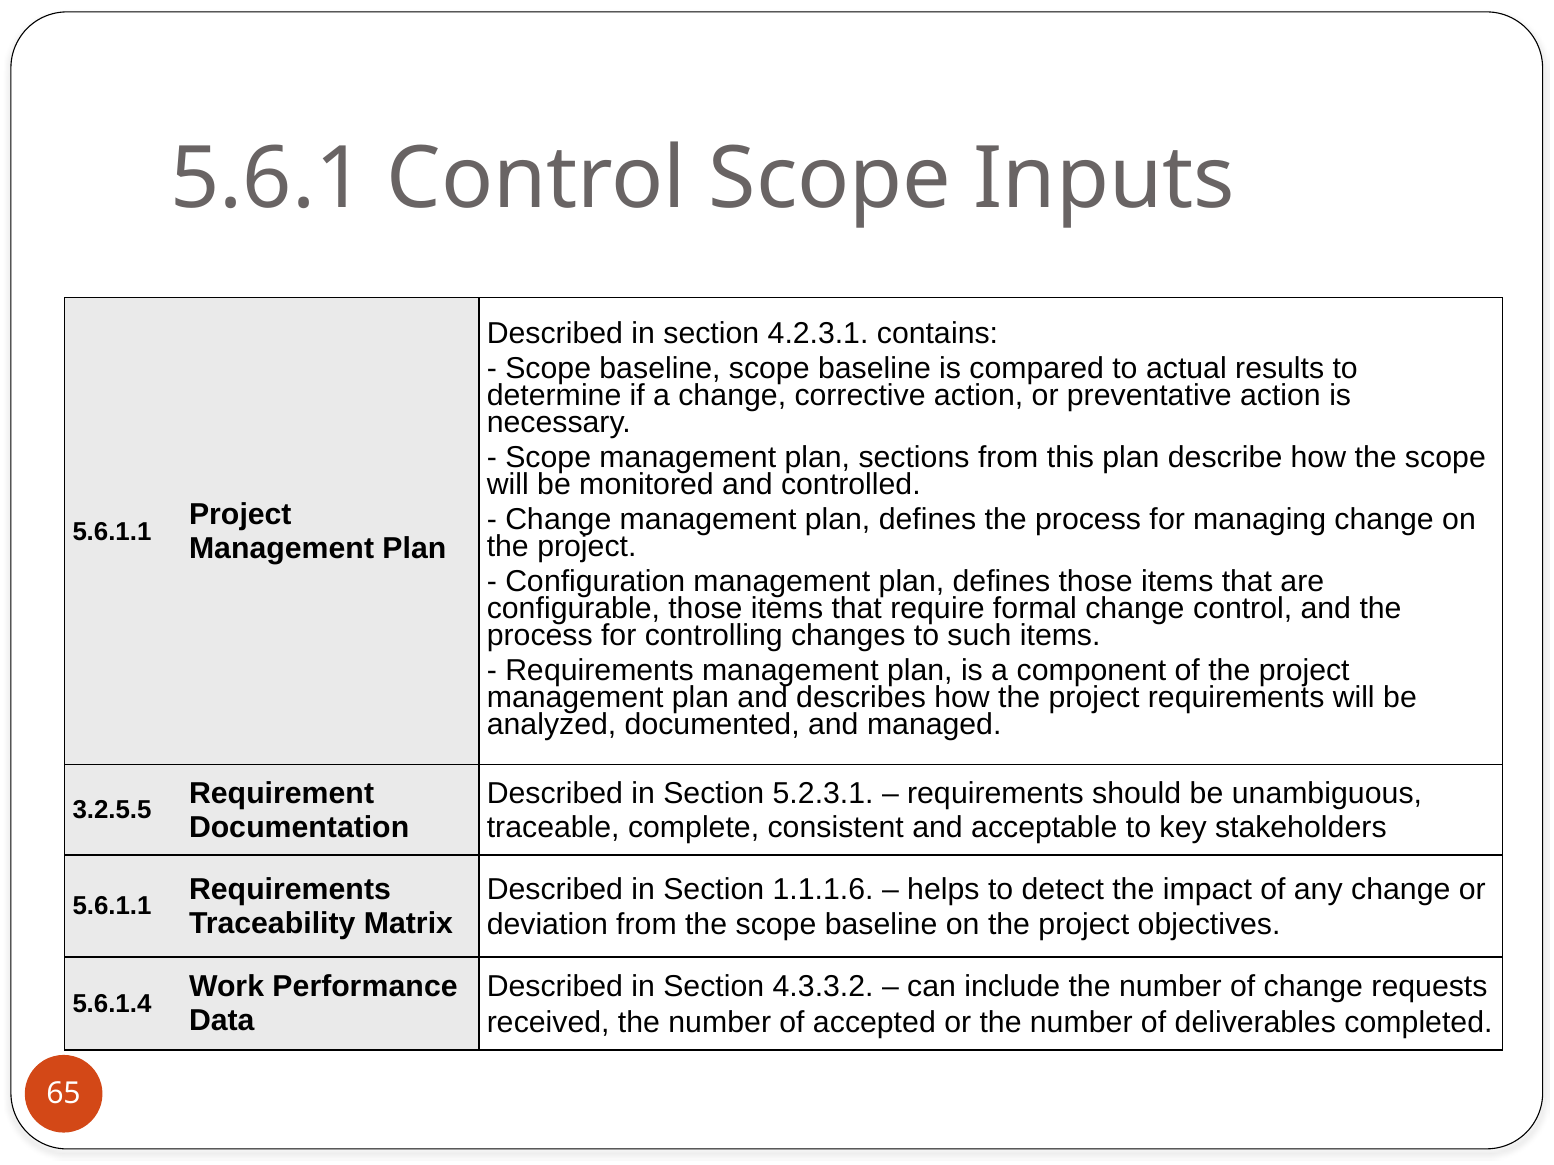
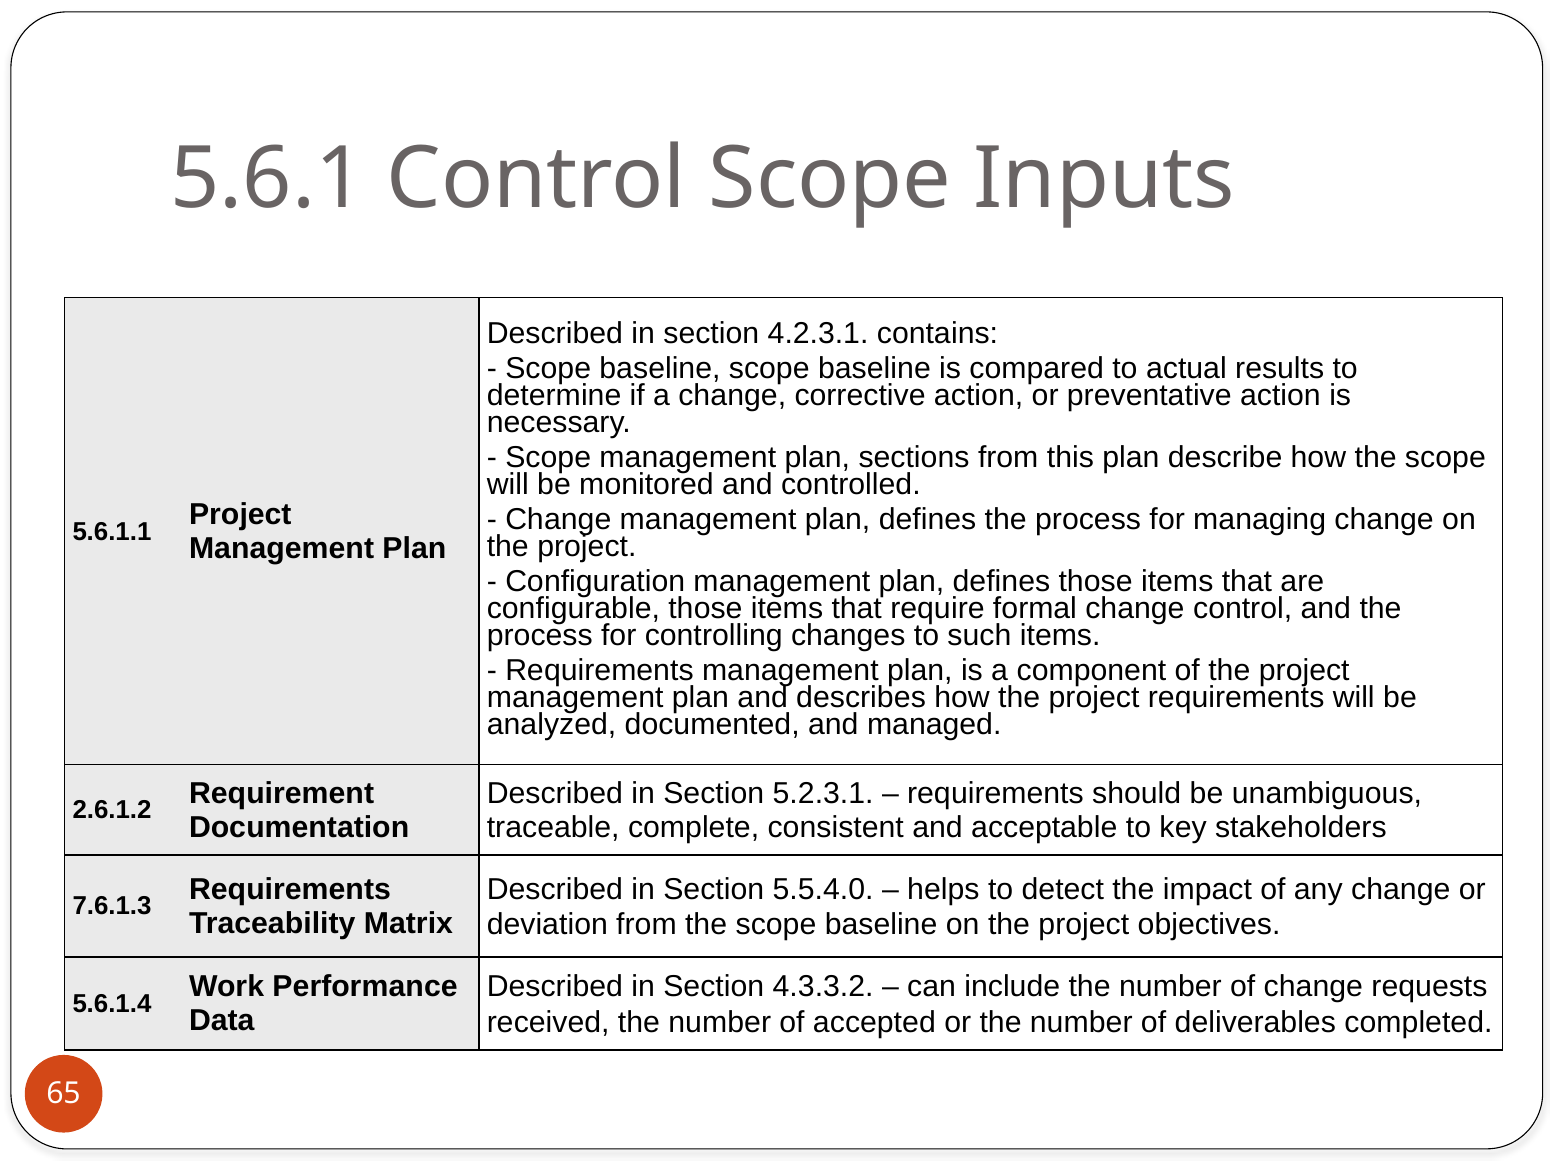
3.2.5.5: 3.2.5.5 -> 2.6.1.2 (112, 811)
1.1.1.6: 1.1.1.6 -> 5.5.4.0 (823, 890)
5.6.1.1: 5.6.1.1 -> 7.6.1.3 (112, 907)
